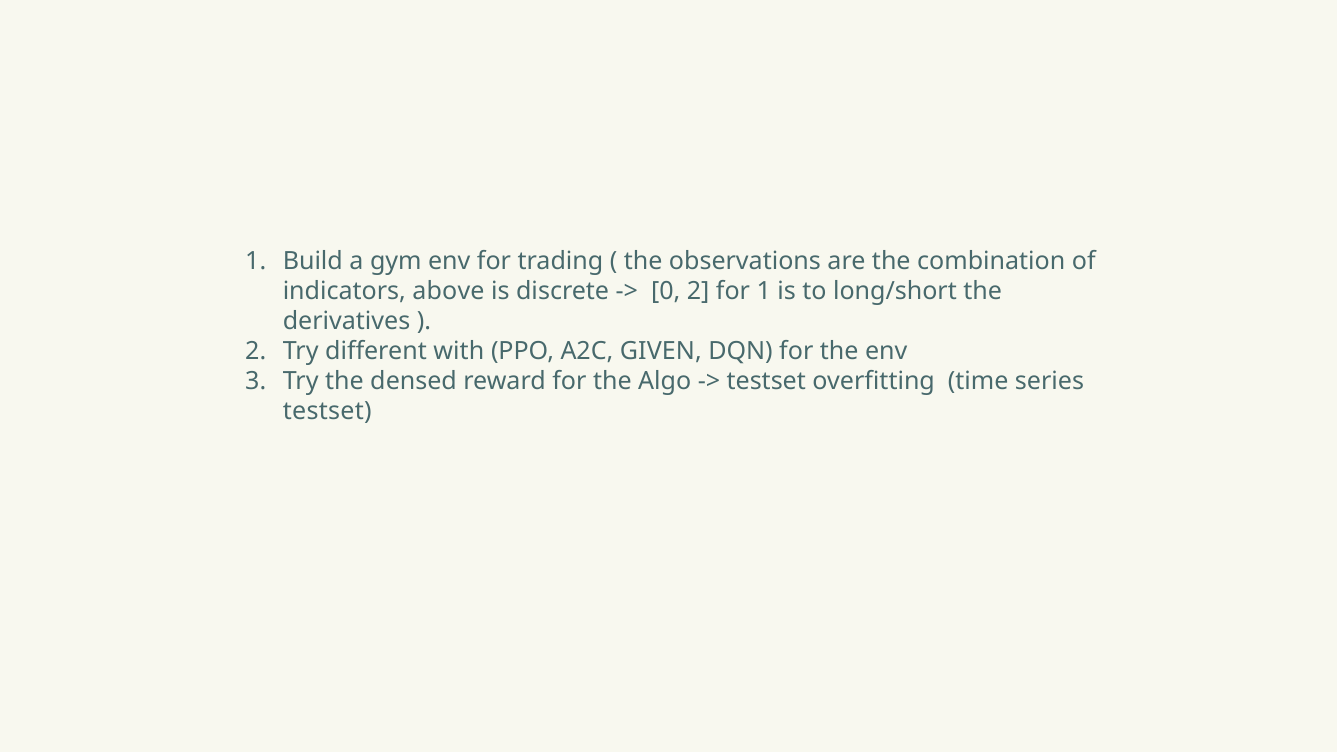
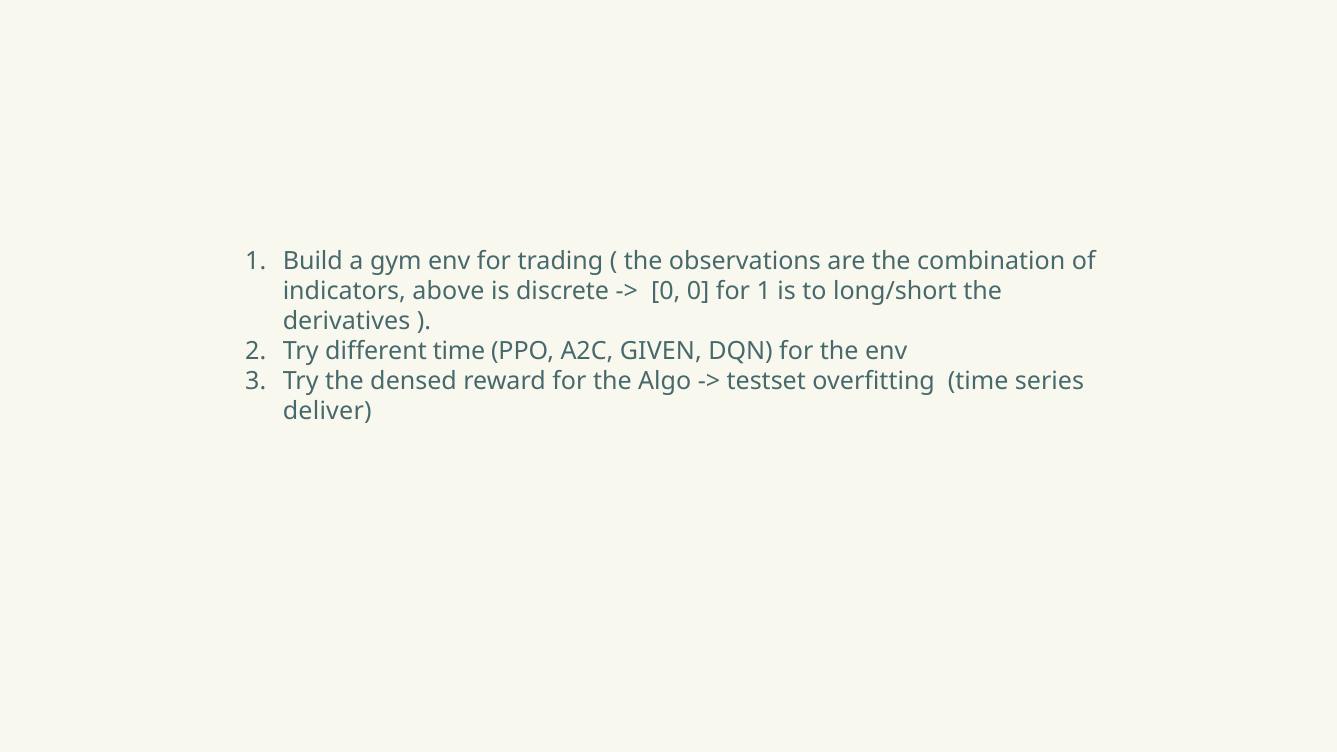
0 2: 2 -> 0 (698, 291)
different with: with -> time (459, 352)
testset: testset -> deliver (327, 412)
